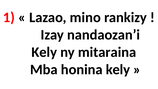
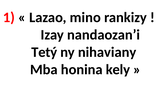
Kely: Kely -> Tetý (44, 52)
mitaraina: mitaraina -> nihaviany (107, 52)
